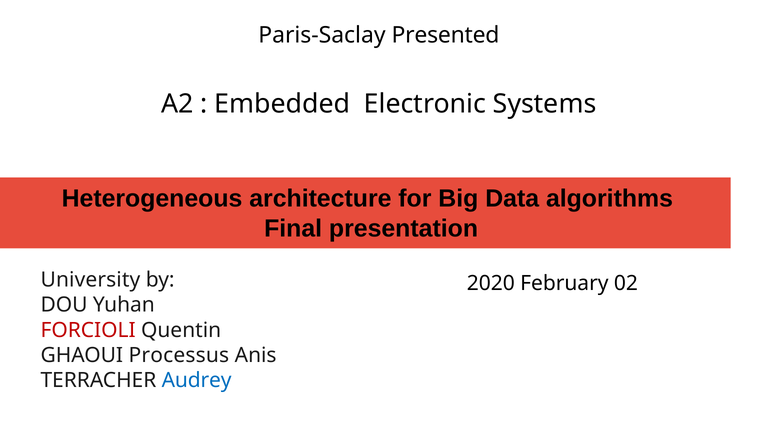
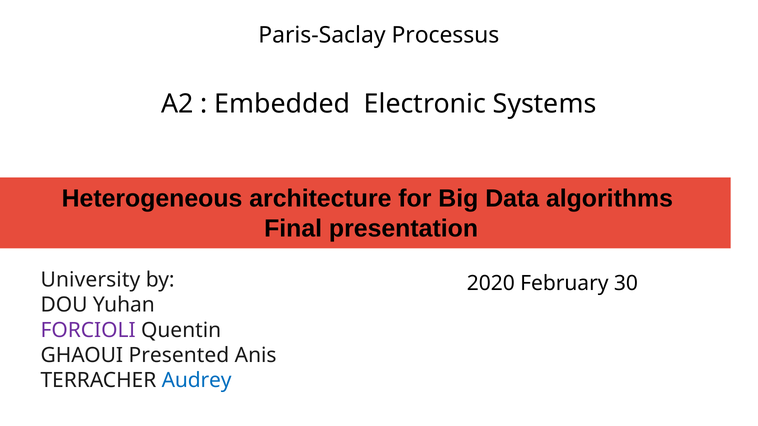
Presented: Presented -> Processus (445, 35)
02: 02 -> 30 (626, 283)
FORCIOLI colour: red -> purple (88, 330)
Processus: Processus -> Presented (179, 356)
